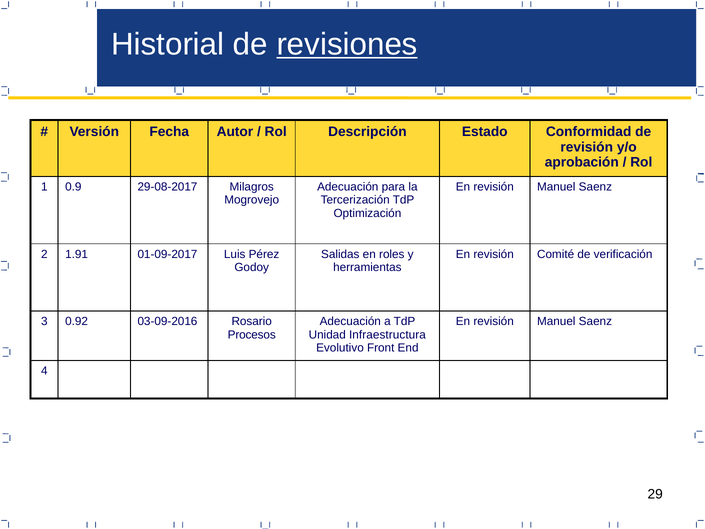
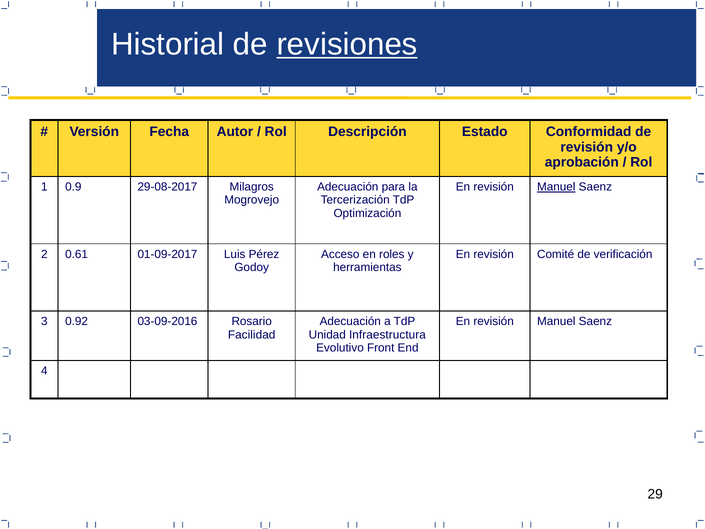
Manuel underline: none -> present (556, 187)
1.91: 1.91 -> 0.61 (77, 254)
Salidas: Salidas -> Acceso (340, 254)
Procesos: Procesos -> Facilidad (252, 334)
